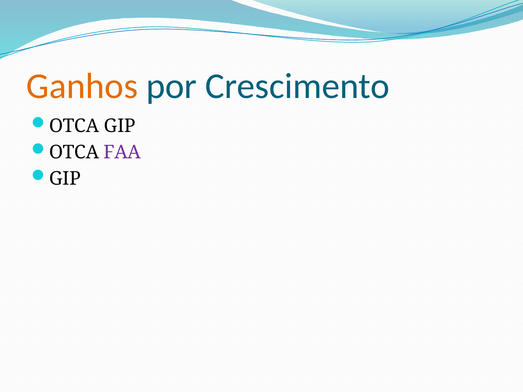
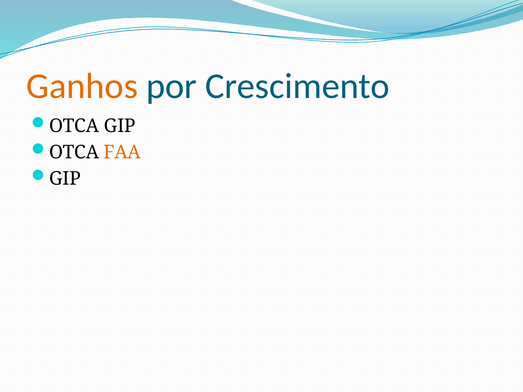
FAA colour: purple -> orange (122, 152)
